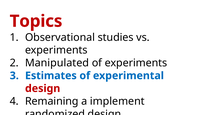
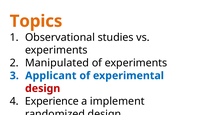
Topics colour: red -> orange (36, 21)
Estimates: Estimates -> Applicant (51, 76)
Remaining: Remaining -> Experience (52, 101)
